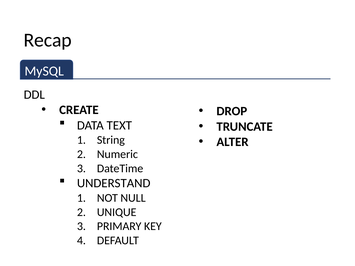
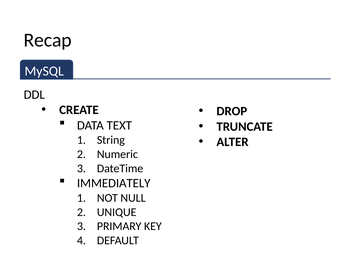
UNDERSTAND: UNDERSTAND -> IMMEDIATELY (114, 183)
